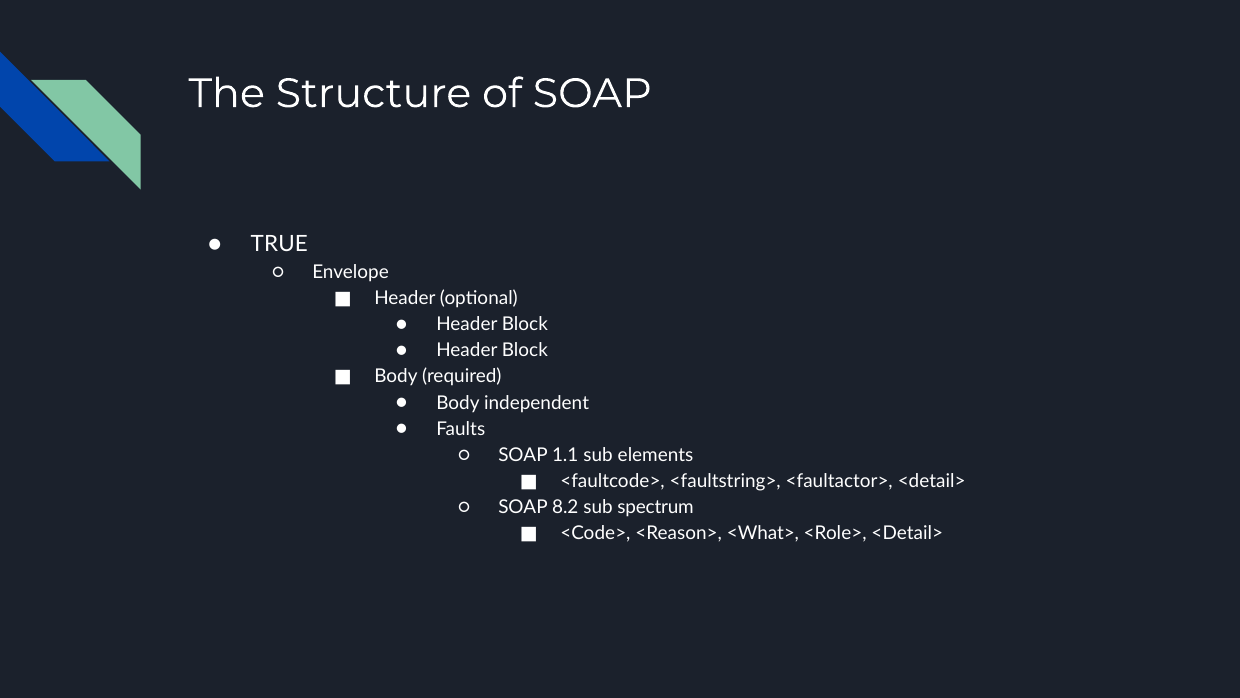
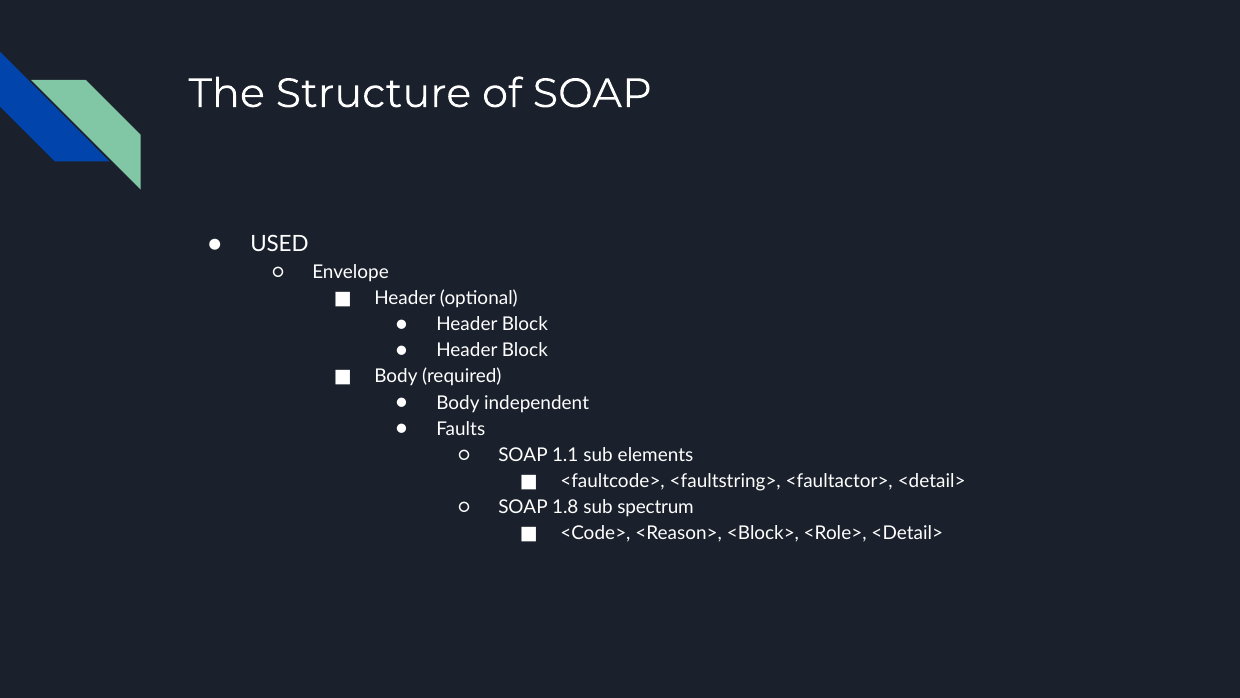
TRUE: TRUE -> USED (279, 244)
8.2: 8.2 -> 1.8 (565, 507)
<What>: <What> -> <Block> (763, 533)
